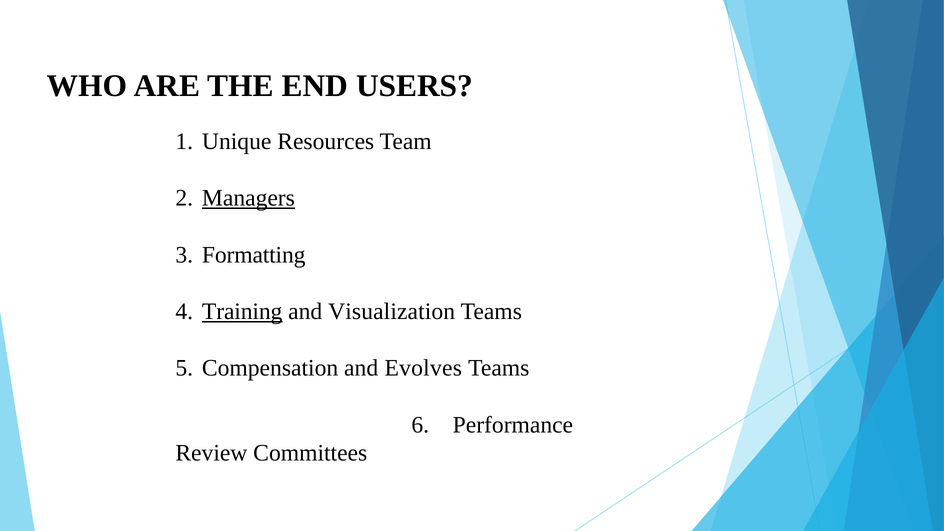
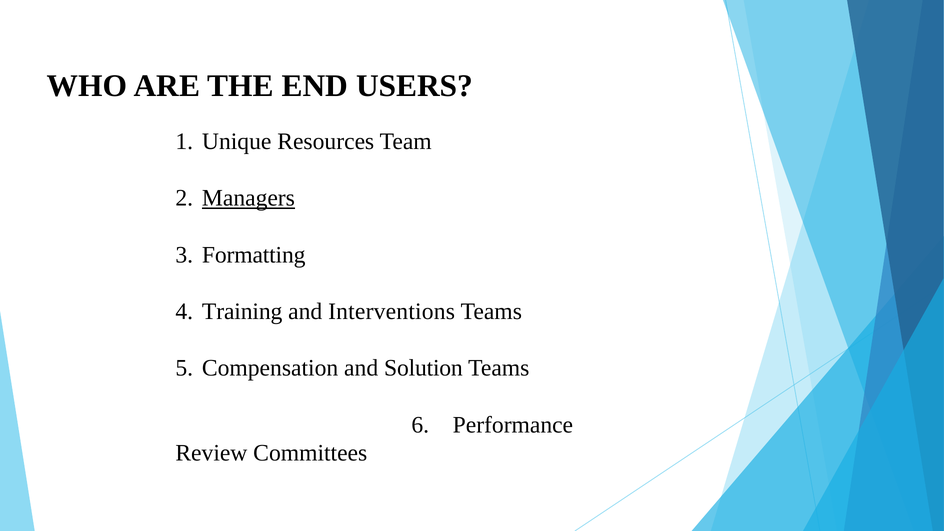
Training underline: present -> none (242, 311)
Visualization: Visualization -> Interventions (392, 311)
Evolves: Evolves -> Solution (423, 368)
